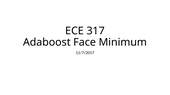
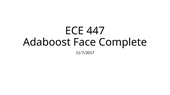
317: 317 -> 447 (96, 31)
Minimum: Minimum -> Complete (123, 42)
